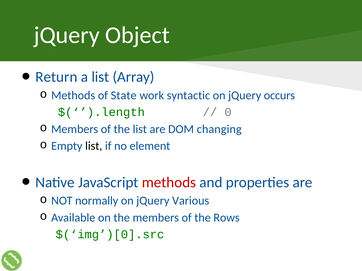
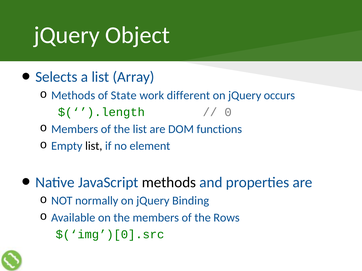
Return: Return -> Selects (56, 77)
syntactic: syntactic -> different (188, 96)
changing: changing -> functions (219, 129)
methods colour: red -> black (169, 183)
Various: Various -> Binding (191, 201)
